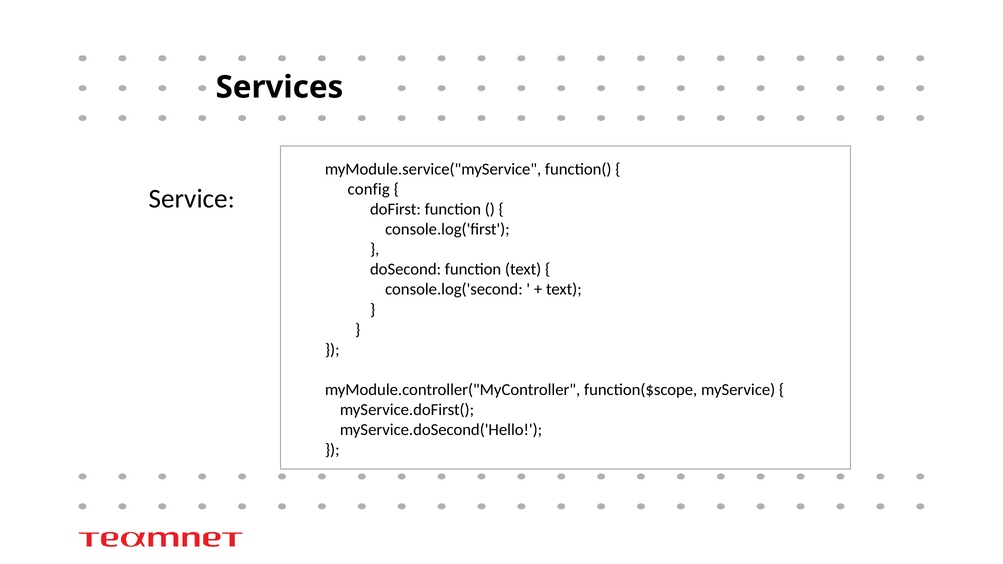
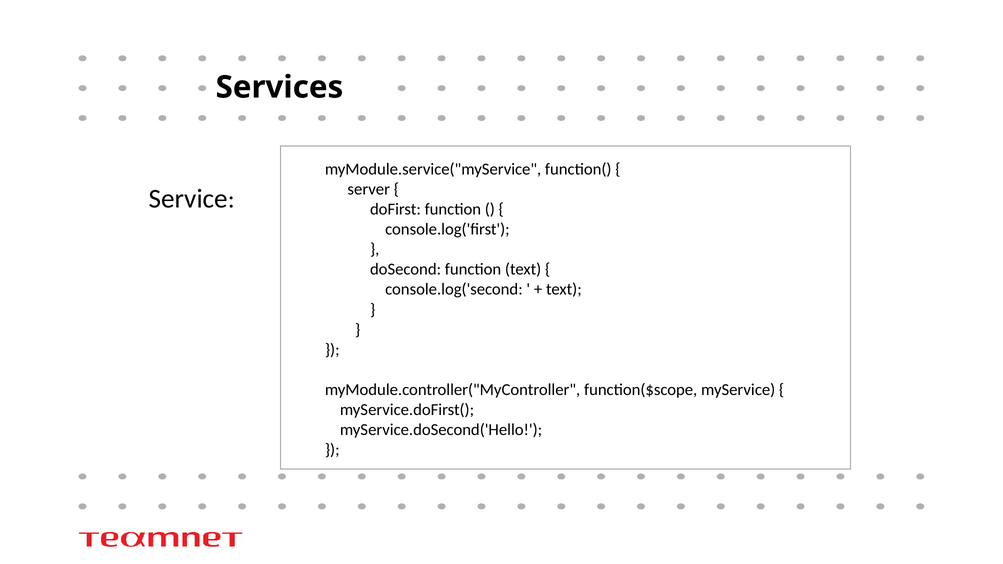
config: config -> server (369, 189)
